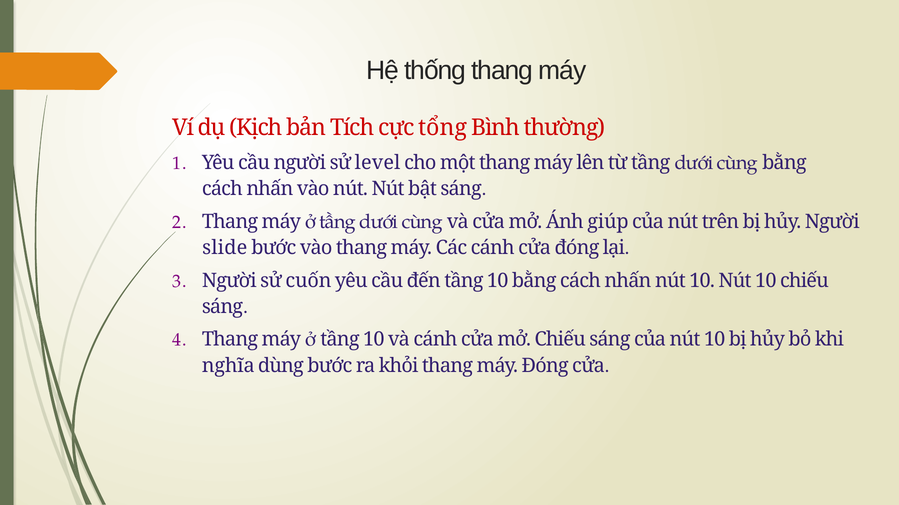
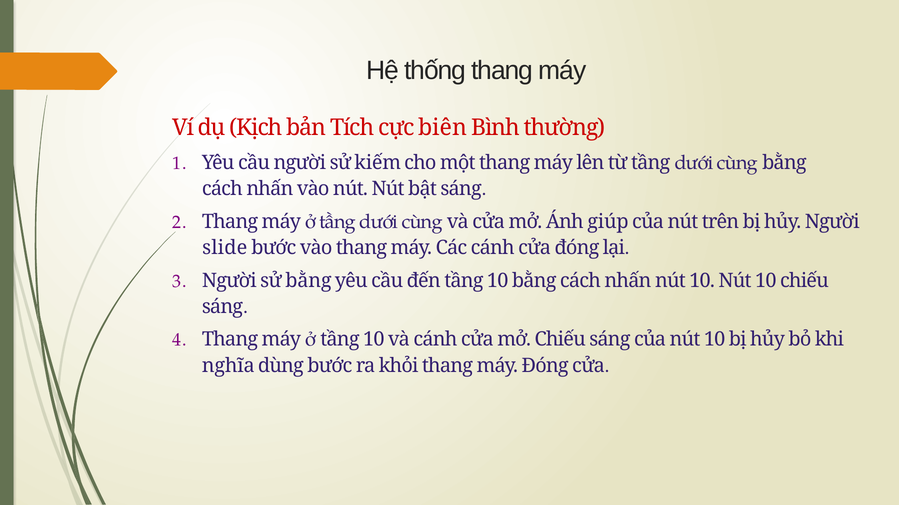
tổng: tổng -> biên (443, 128)
level: level -> kiếm (378, 163)
sử cuốn: cuốn -> bằng (308, 281)
